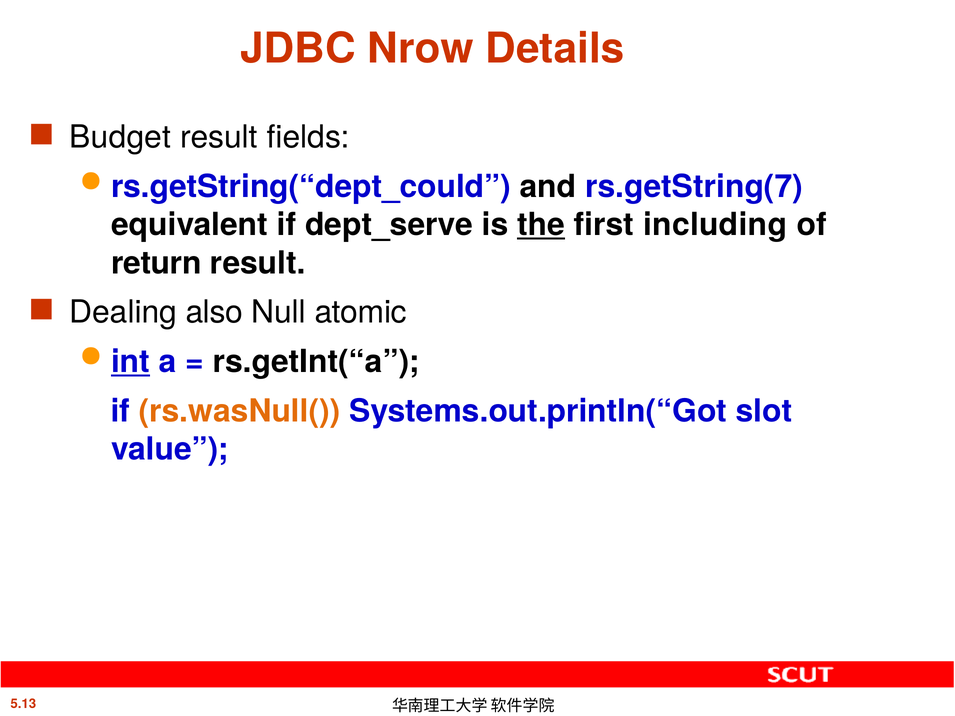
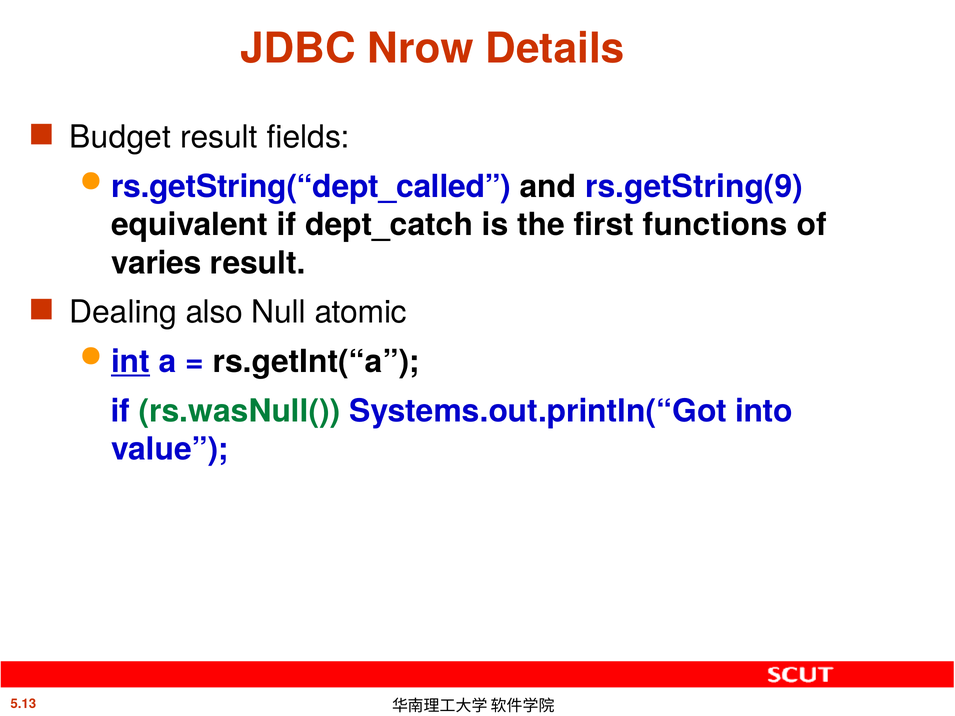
rs.getString(“dept_could: rs.getString(“dept_could -> rs.getString(“dept_called (311, 187)
rs.getString(7: rs.getString(7 -> rs.getString(9 (694, 187)
dept_serve: dept_serve -> dept_catch (389, 225)
the underline: present -> none (541, 225)
including: including -> functions (715, 225)
return: return -> varies (156, 263)
rs.wasNull( colour: orange -> green (240, 411)
slot: slot -> into (764, 411)
